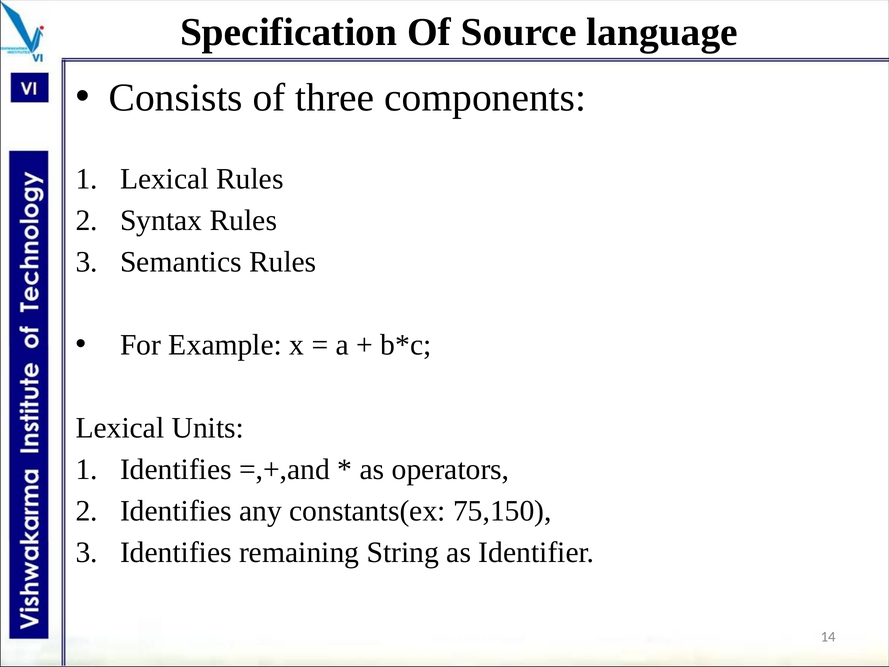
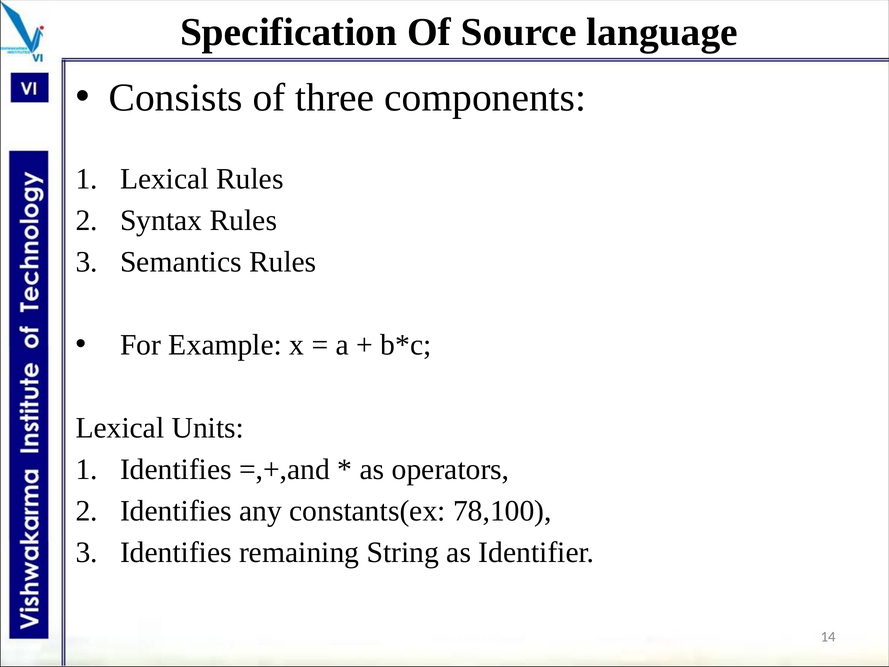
75,150: 75,150 -> 78,100 (502, 511)
